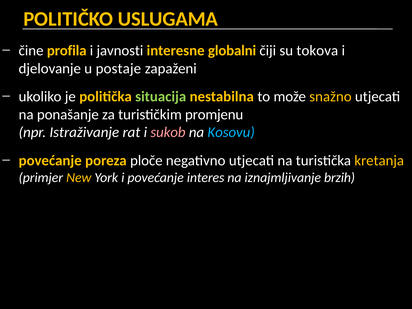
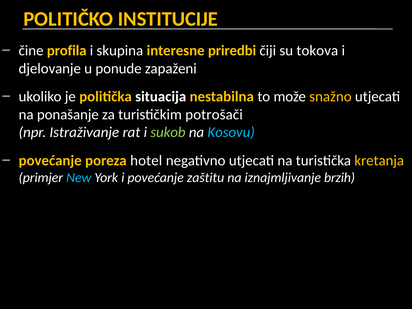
USLUGAMA: USLUGAMA -> INSTITUCIJE (168, 19)
javnosti: javnosti -> skupina (120, 51)
globalni: globalni -> priredbi (232, 51)
postaje: postaje -> ponude (119, 68)
situacija colour: light green -> white (161, 97)
promjenu: promjenu -> potrošači (214, 114)
sukob colour: pink -> light green (168, 132)
ploče: ploče -> hotel (146, 160)
New colour: yellow -> light blue (79, 178)
interes: interes -> zaštitu (206, 178)
